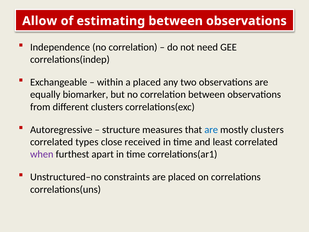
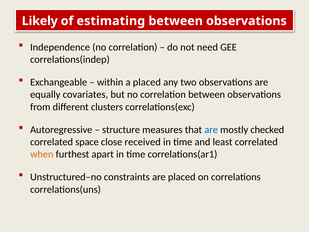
Allow: Allow -> Likely (40, 21)
biomarker: biomarker -> covariates (85, 94)
mostly clusters: clusters -> checked (267, 129)
types: types -> space (87, 142)
when colour: purple -> orange (42, 154)
